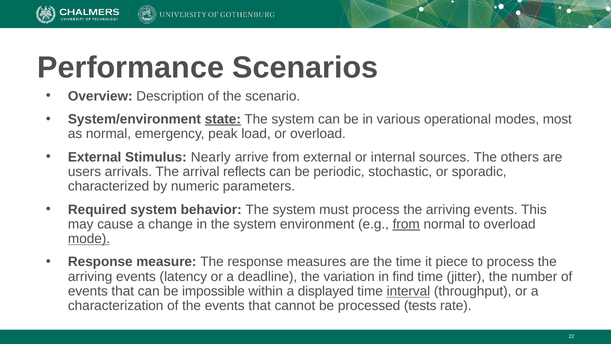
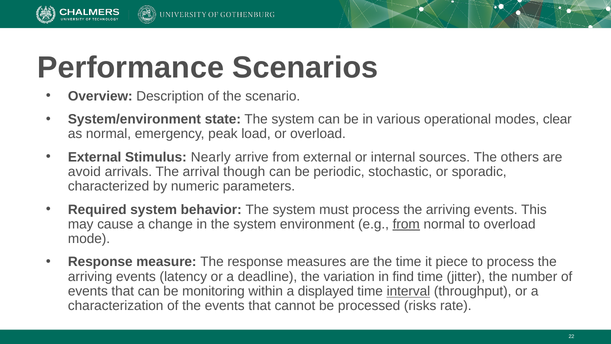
state underline: present -> none (223, 119)
most: most -> clear (557, 119)
users: users -> avoid (84, 172)
reflects: reflects -> though (244, 172)
mode underline: present -> none (89, 239)
impossible: impossible -> monitoring (213, 291)
tests: tests -> risks (420, 306)
